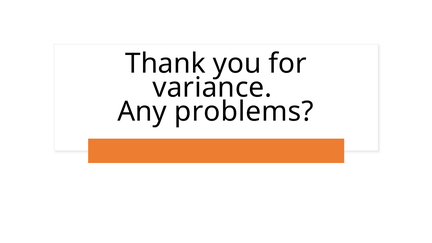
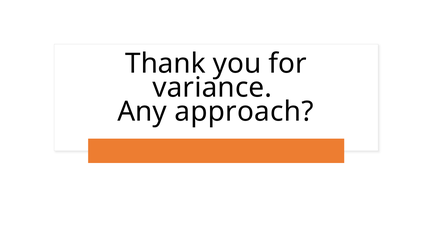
problems: problems -> approach (244, 112)
